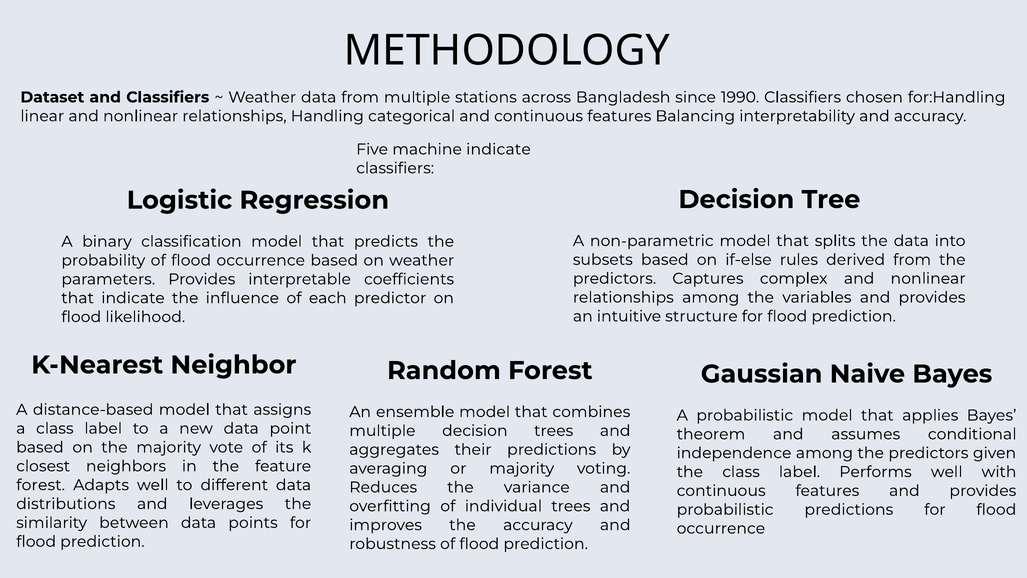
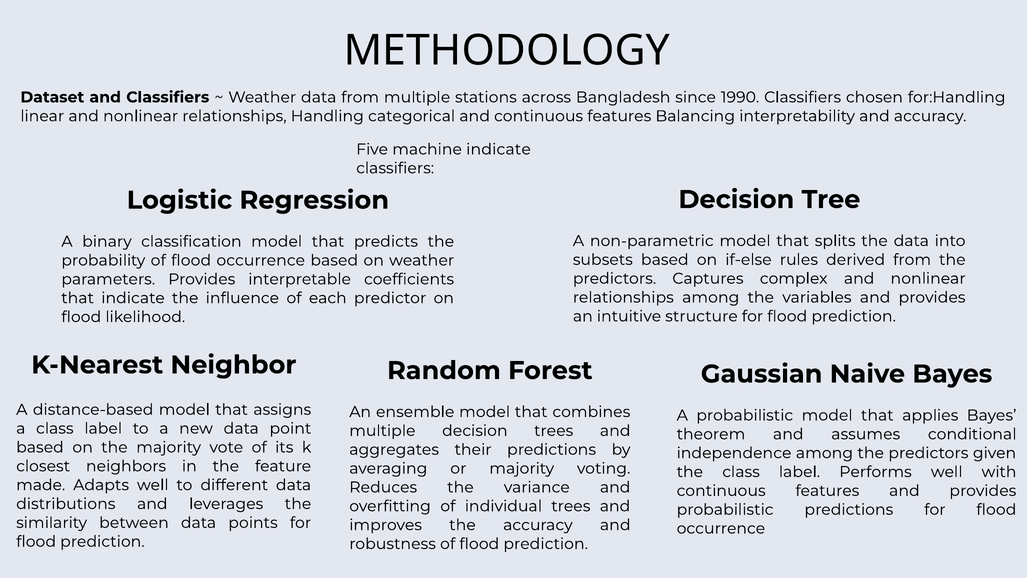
forest: forest -> made (41, 485)
